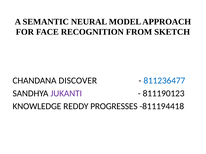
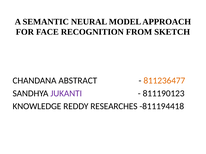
DISCOVER: DISCOVER -> ABSTRACT (78, 81)
811236477 colour: blue -> orange (164, 81)
PROGRESSES: PROGRESSES -> RESEARCHES (114, 107)
